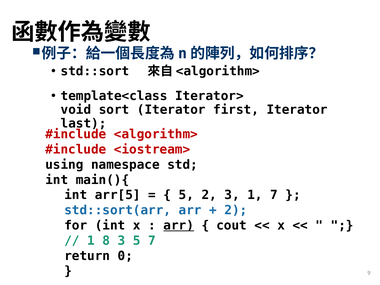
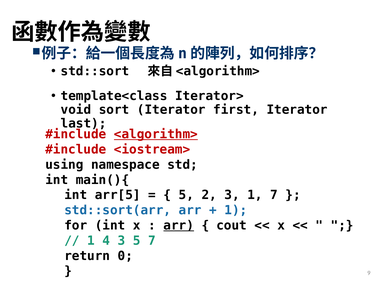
<algorithm> underline: none -> present (156, 134)
2: 2 -> 1 (236, 210)
8: 8 -> 4 (106, 241)
